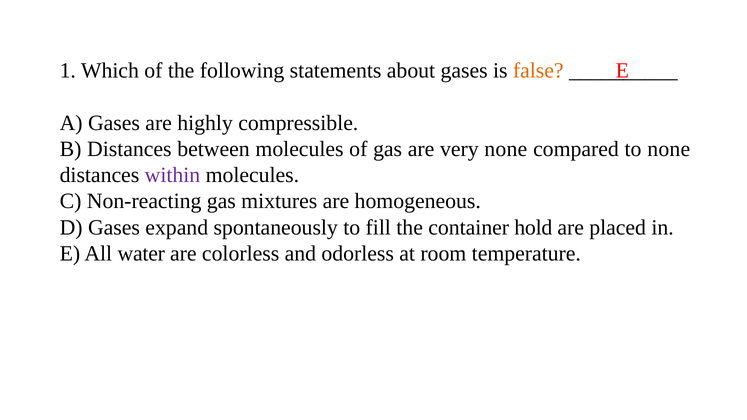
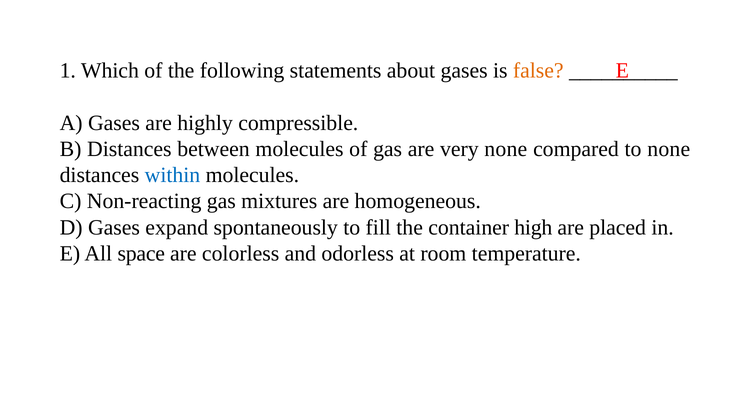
within colour: purple -> blue (172, 175)
hold: hold -> high (533, 228)
water: water -> space (141, 254)
